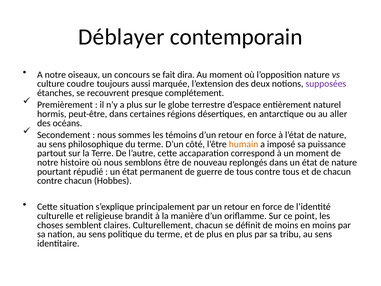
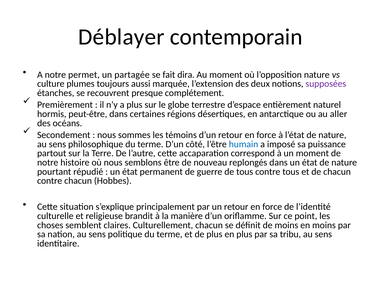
oiseaux: oiseaux -> permet (84, 75)
concours: concours -> partagée (132, 75)
coudre: coudre -> plumes (81, 84)
humain colour: orange -> blue (244, 144)
